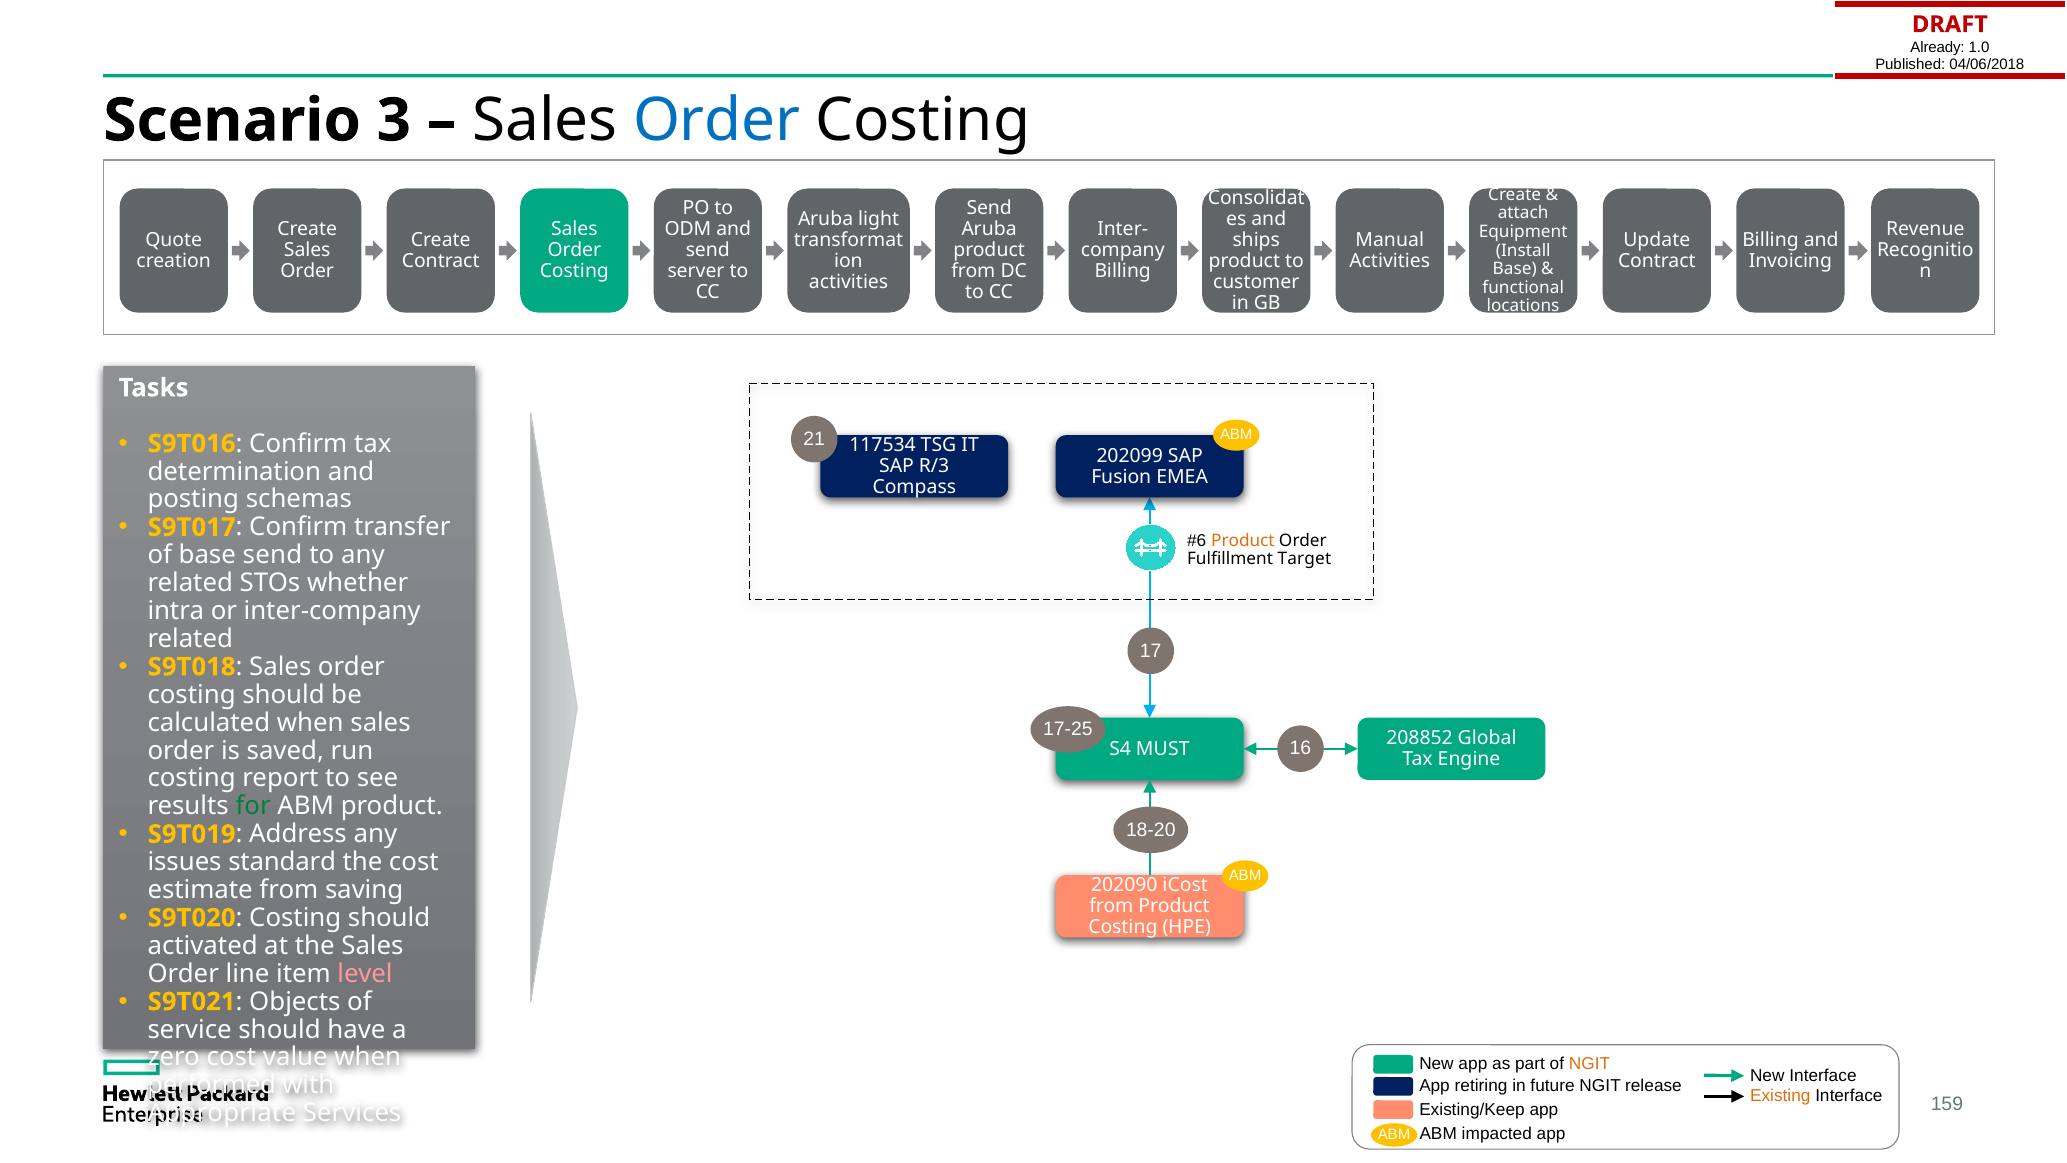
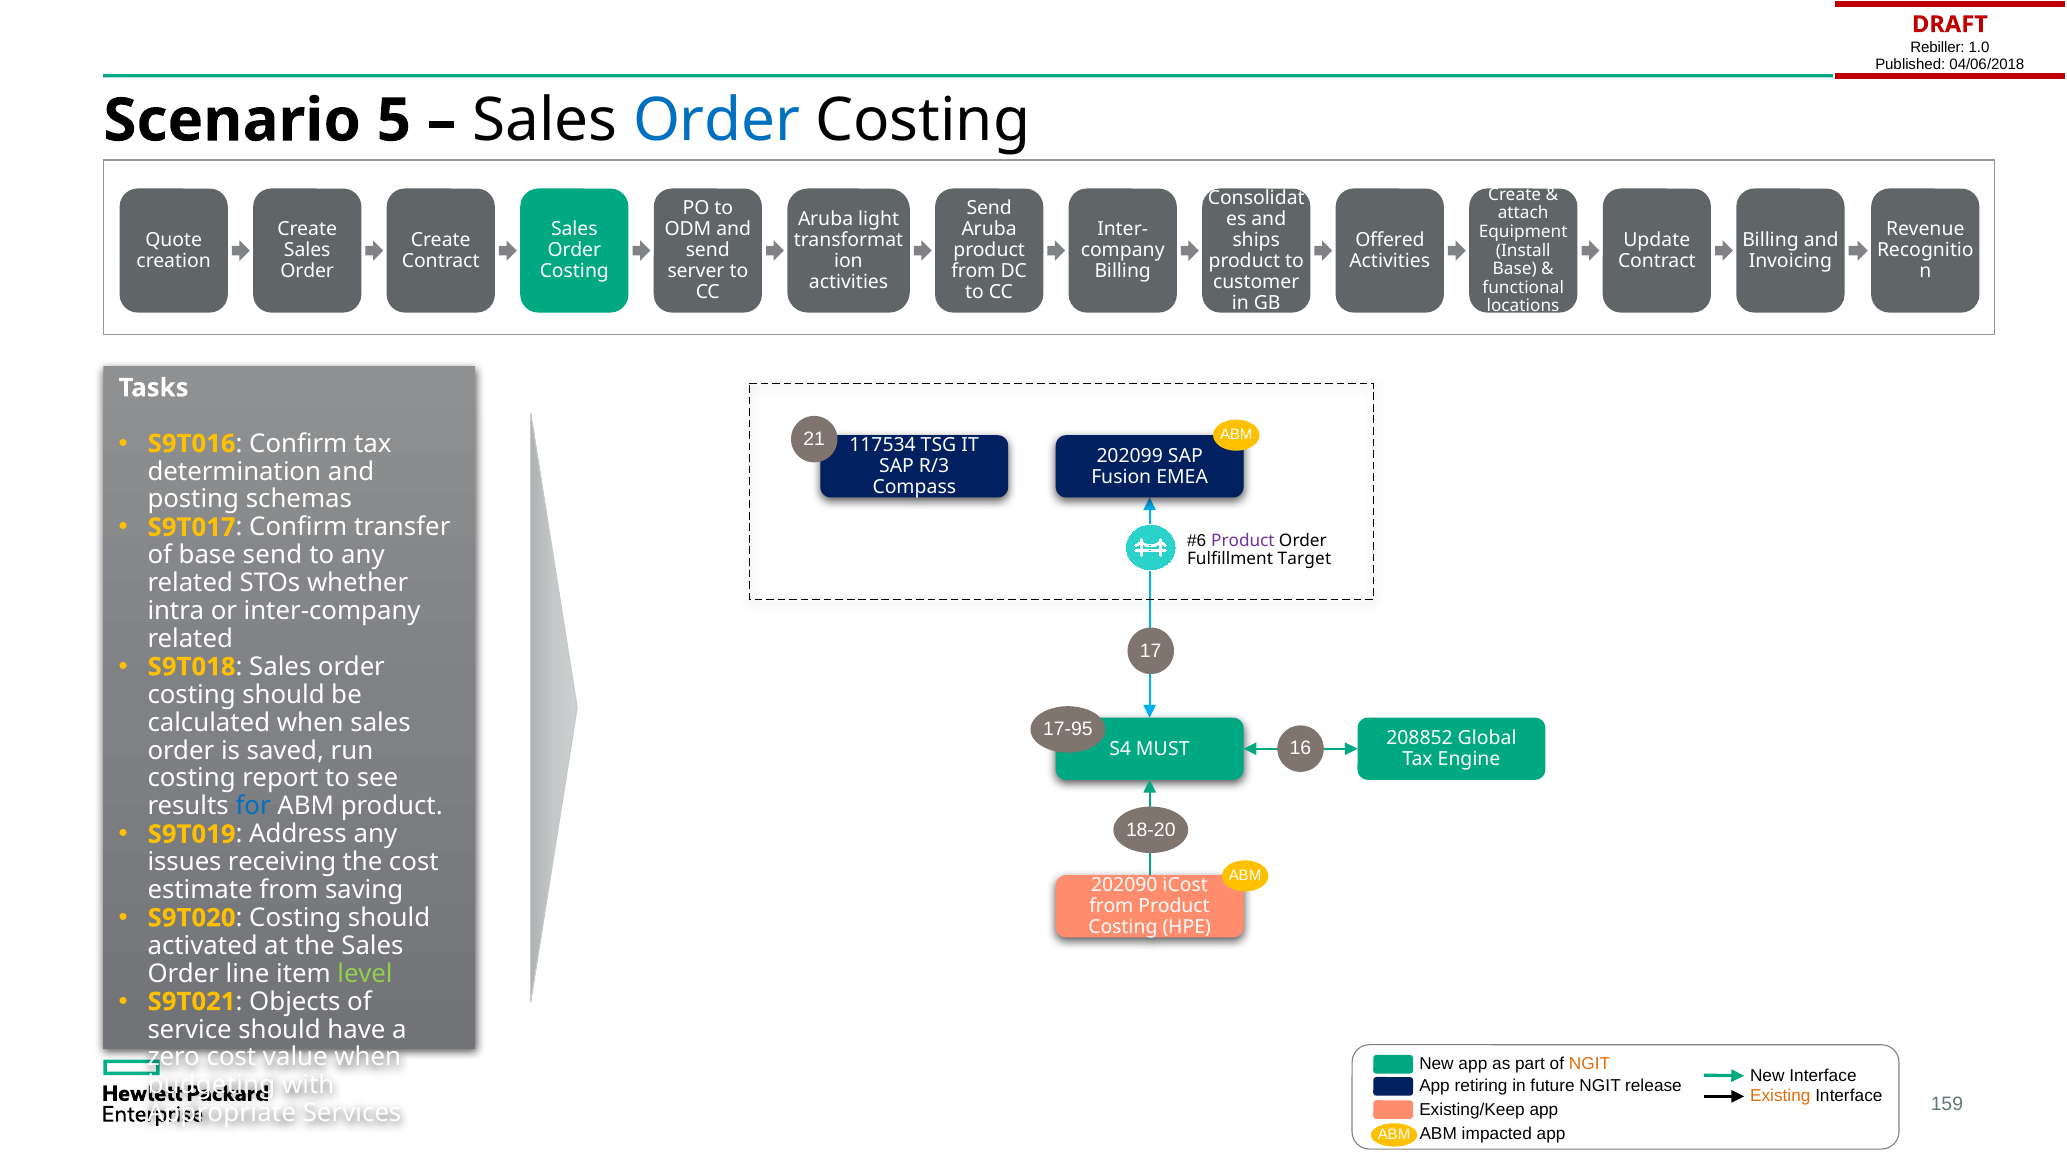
Already: Already -> Rebiller (1938, 48)
3: 3 -> 5 (394, 121)
Manual: Manual -> Offered (1390, 240)
Product colour: orange -> purple (1243, 540)
17-25: 17-25 -> 17-95 (1068, 729)
for colour: green -> blue (253, 806)
standard: standard -> receiving (282, 862)
level colour: pink -> light green (365, 973)
performed: performed -> budgeting (211, 1085)
